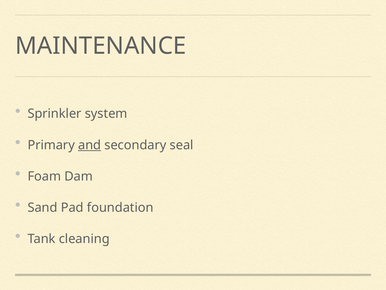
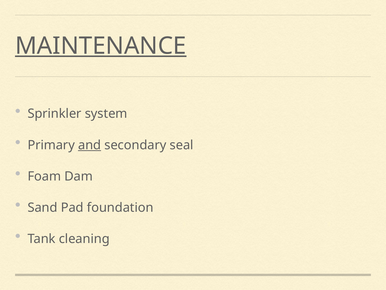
MAINTENANCE underline: none -> present (101, 46)
